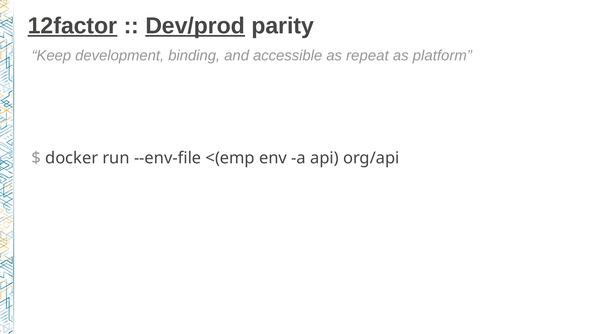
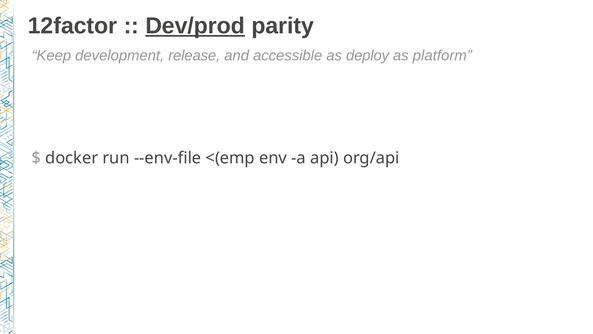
12factor underline: present -> none (73, 26)
binding: binding -> release (194, 56)
repeat: repeat -> deploy (368, 56)
